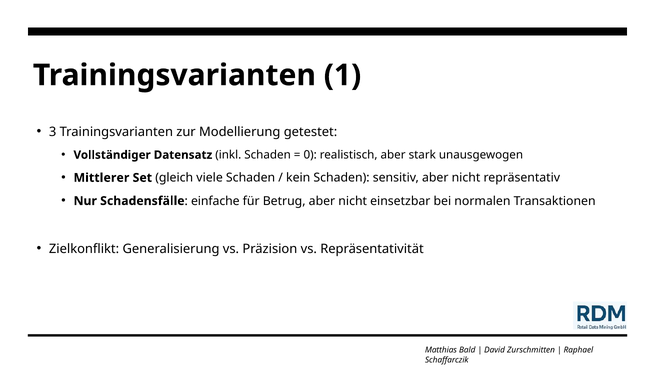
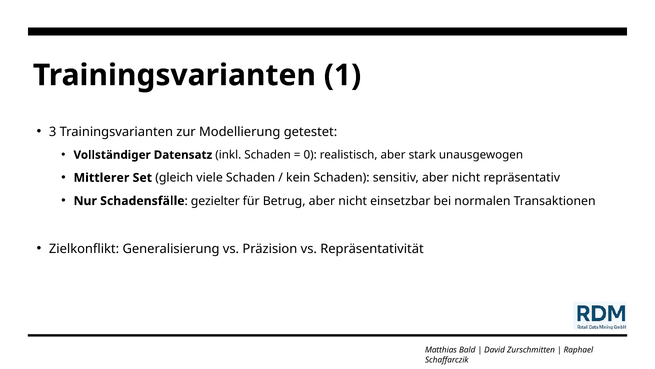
einfache: einfache -> gezielter (215, 201)
